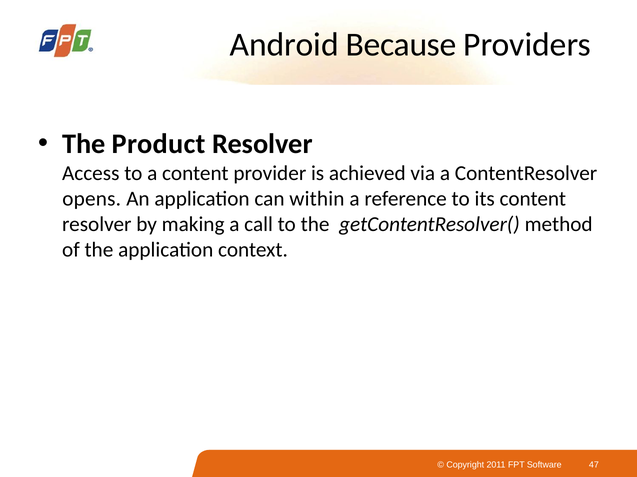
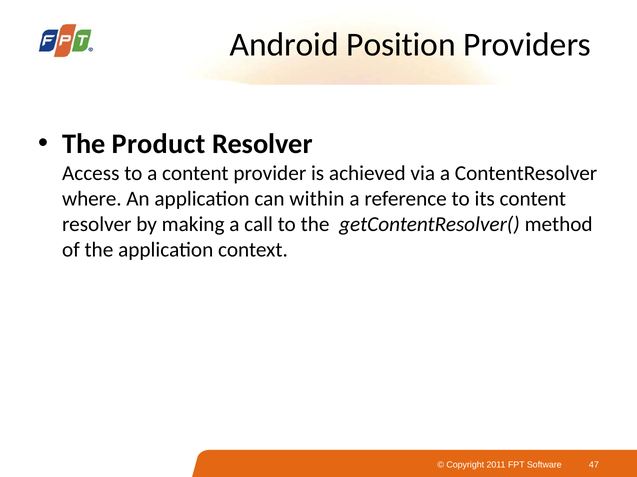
Because: Because -> Position (401, 45)
opens: opens -> where (92, 199)
